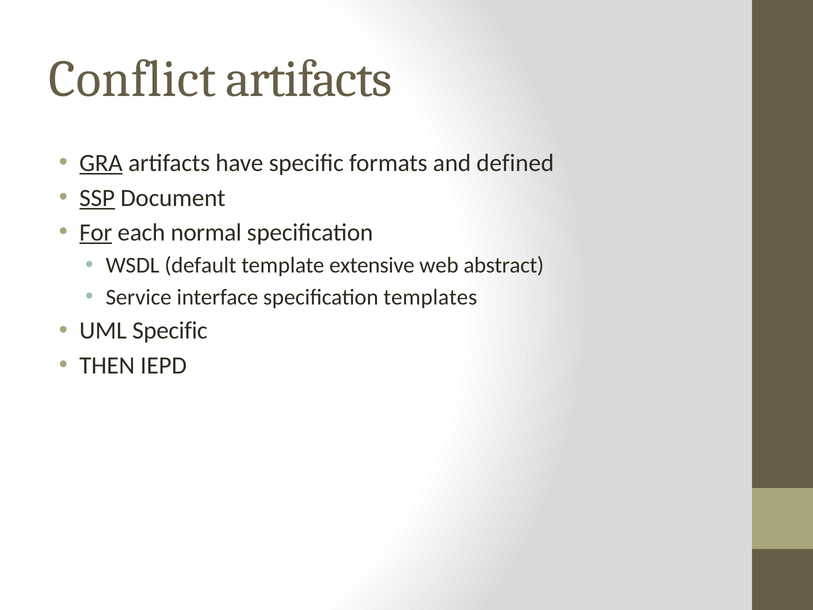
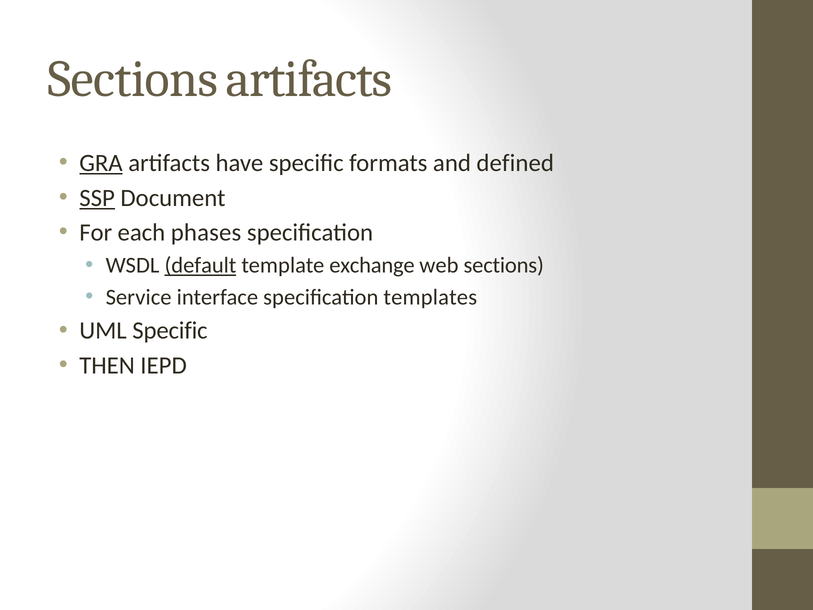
Conflict: Conflict -> Sections (133, 79)
For underline: present -> none (96, 233)
normal: normal -> phases (206, 233)
default underline: none -> present (200, 265)
extensive: extensive -> exchange (372, 265)
web abstract: abstract -> sections (504, 265)
